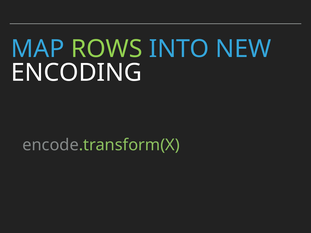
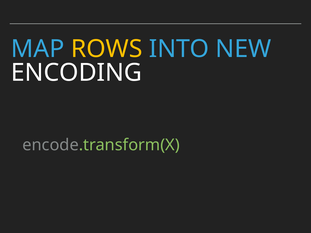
ROWS colour: light green -> yellow (107, 49)
